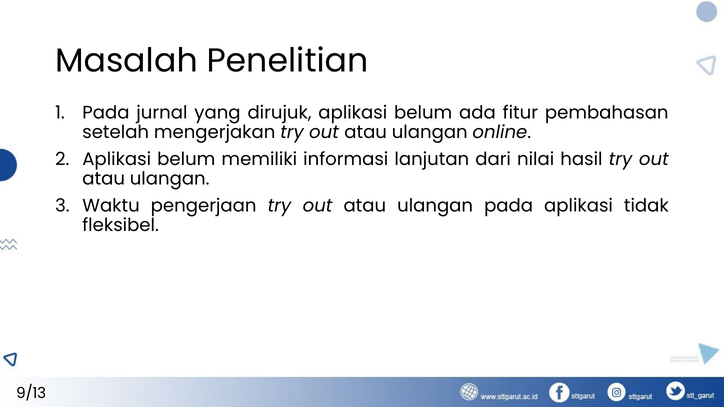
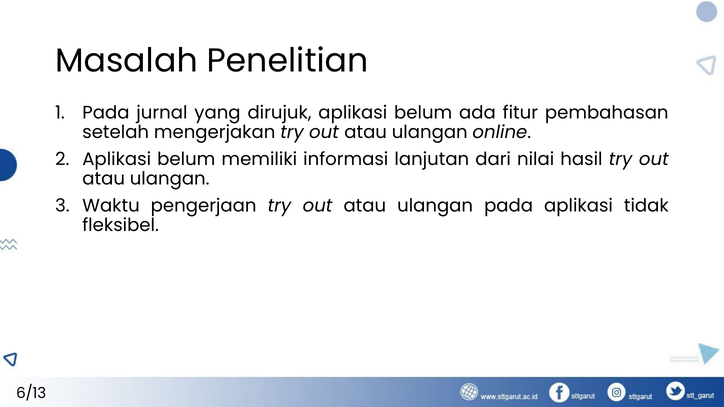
9/13: 9/13 -> 6/13 (31, 393)
